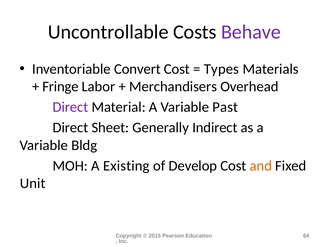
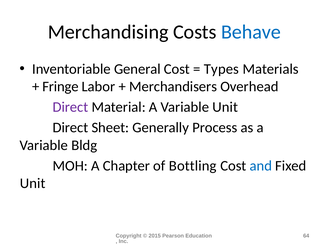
Uncontrollable: Uncontrollable -> Merchandising (108, 32)
Behave colour: purple -> blue (251, 32)
Convert: Convert -> General (137, 69)
Variable Past: Past -> Unit (225, 107)
Indirect: Indirect -> Process (215, 128)
Existing: Existing -> Chapter (126, 166)
Develop: Develop -> Bottling (193, 166)
and colour: orange -> blue (261, 166)
